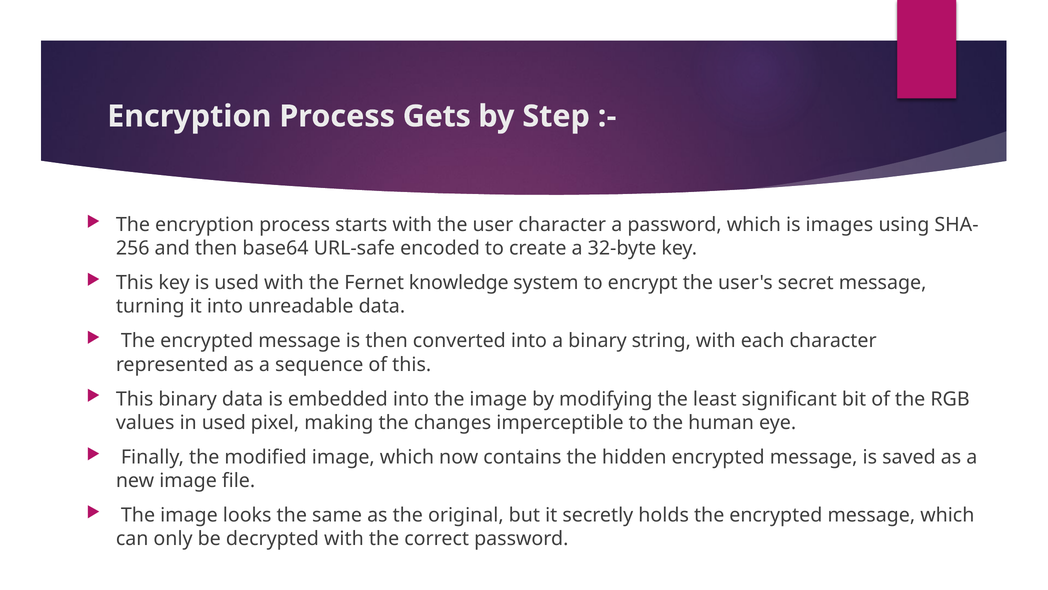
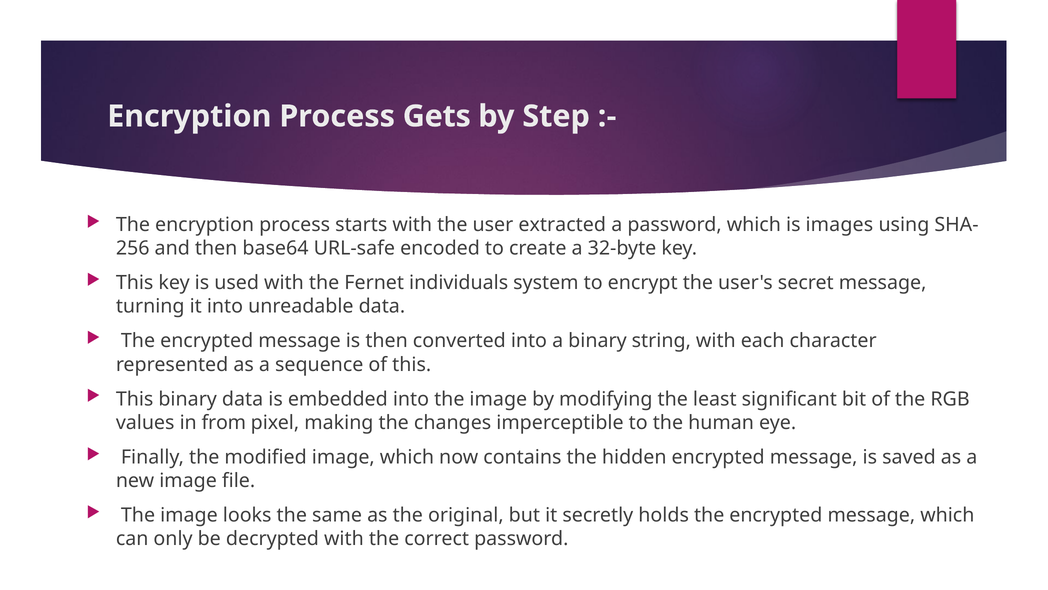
user character: character -> extracted (562, 225)
knowledge: knowledge -> individuals (459, 283)
in used: used -> from (224, 422)
